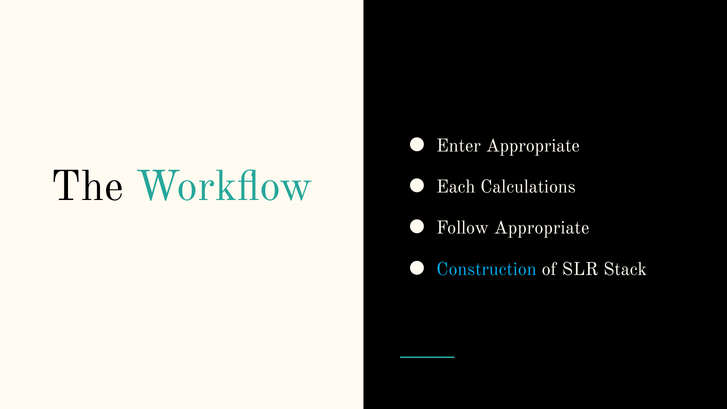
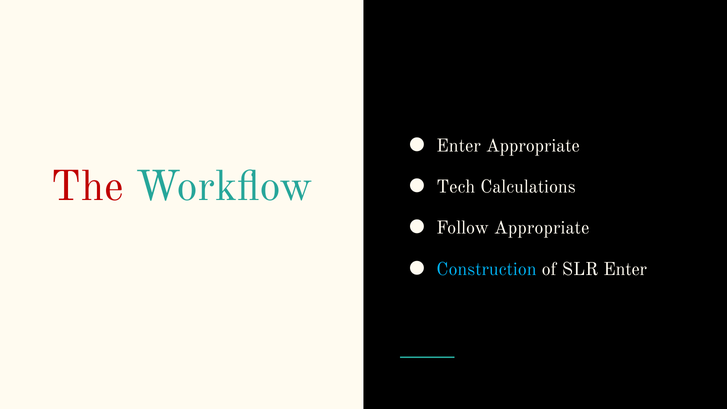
The colour: black -> red (87, 186)
Each: Each -> Tech (456, 187)
SLR Stack: Stack -> Enter (625, 269)
